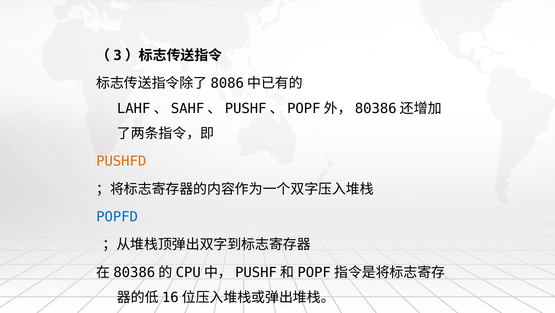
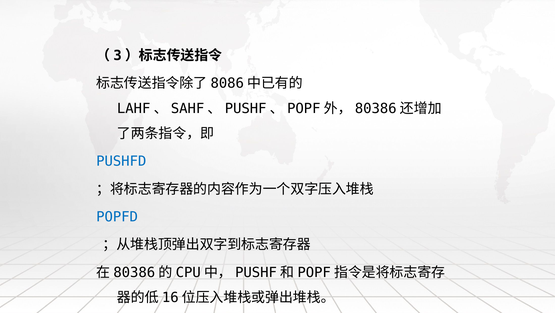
PUSHFD colour: orange -> blue (121, 161)
